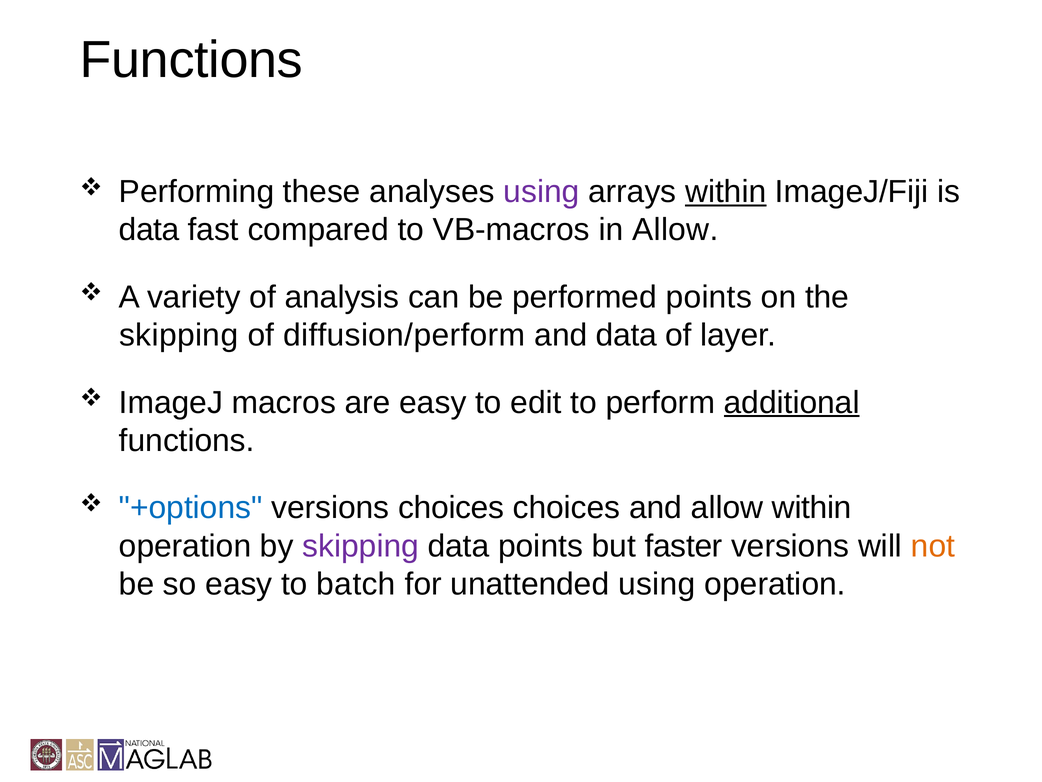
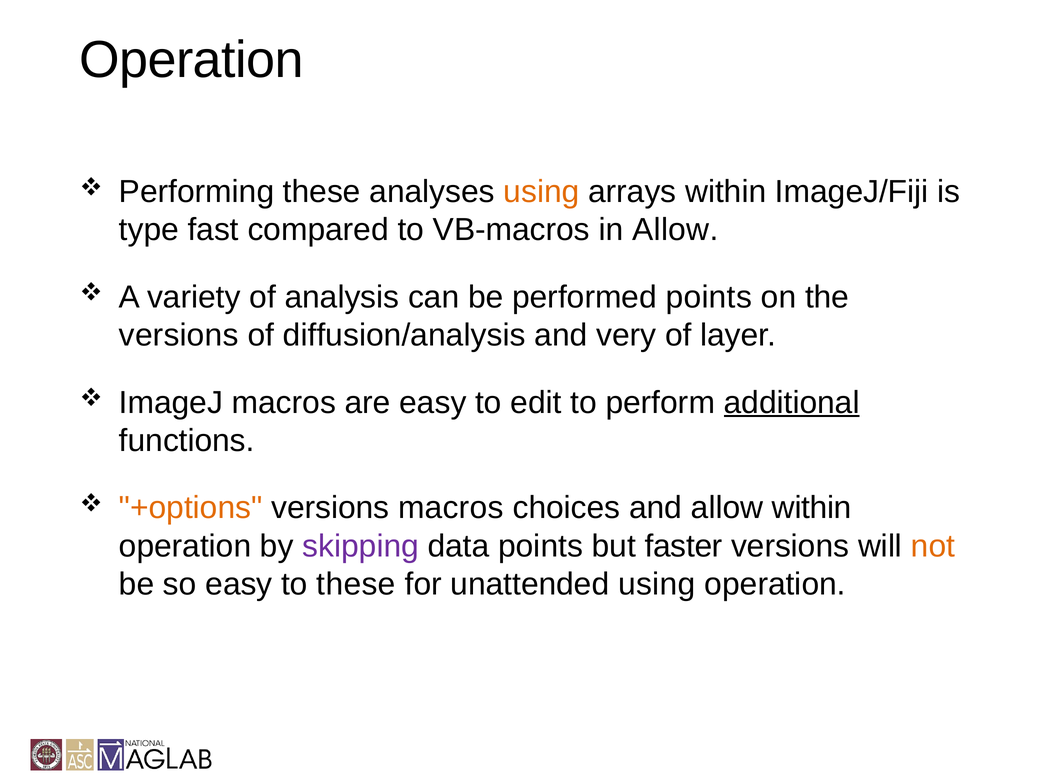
Functions: Functions -> Operation (191, 60)
using colour: purple -> orange (541, 192)
within underline: present -> none (726, 192)
data: data -> type (149, 230)
skipping: skipping -> versions (179, 335)
diffusion/perform: diffusion/perform -> diffusion/analysis (404, 335)
and data: data -> very (626, 335)
+options colour: blue -> orange (191, 508)
versions choices: choices -> macros (451, 508)
to batch: batch -> these (356, 584)
